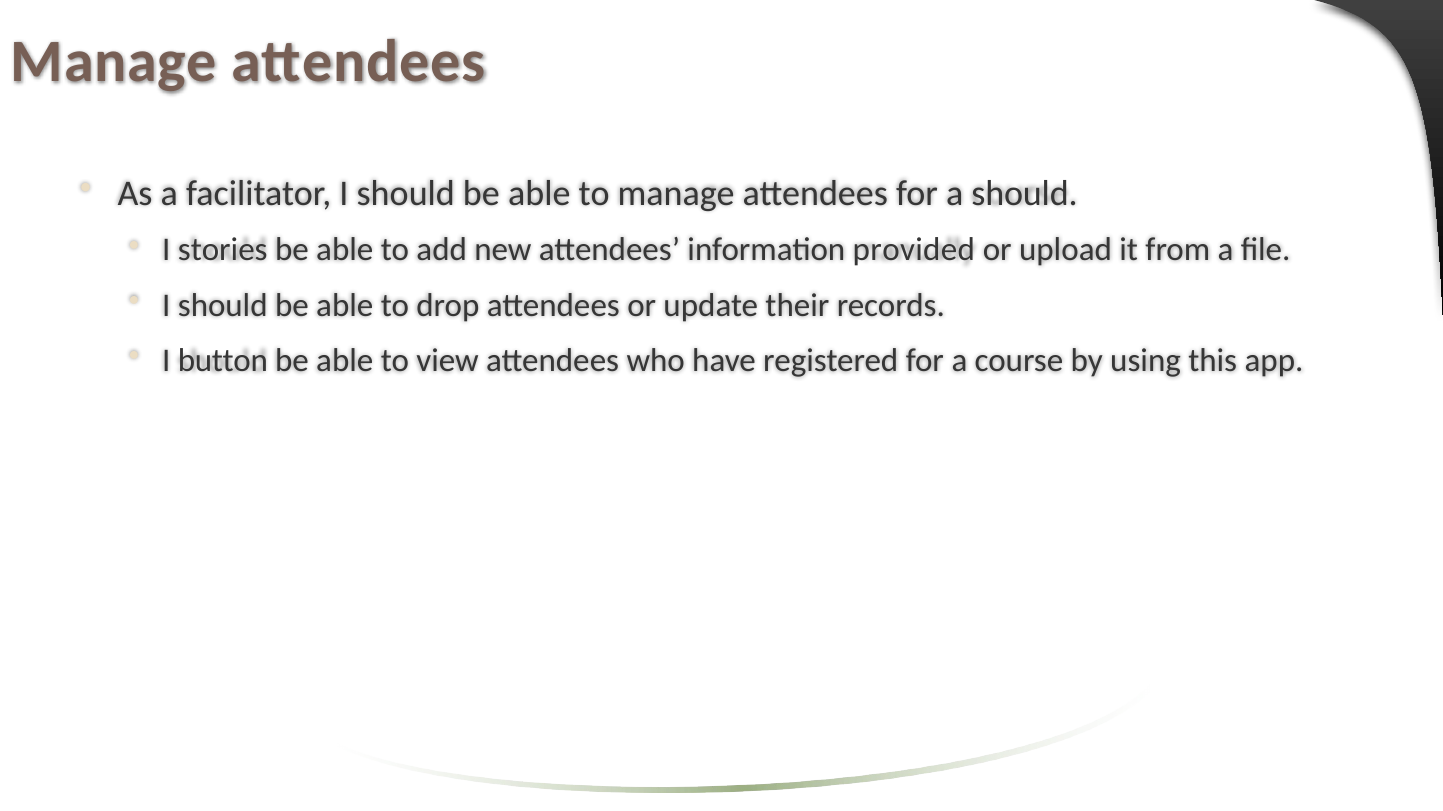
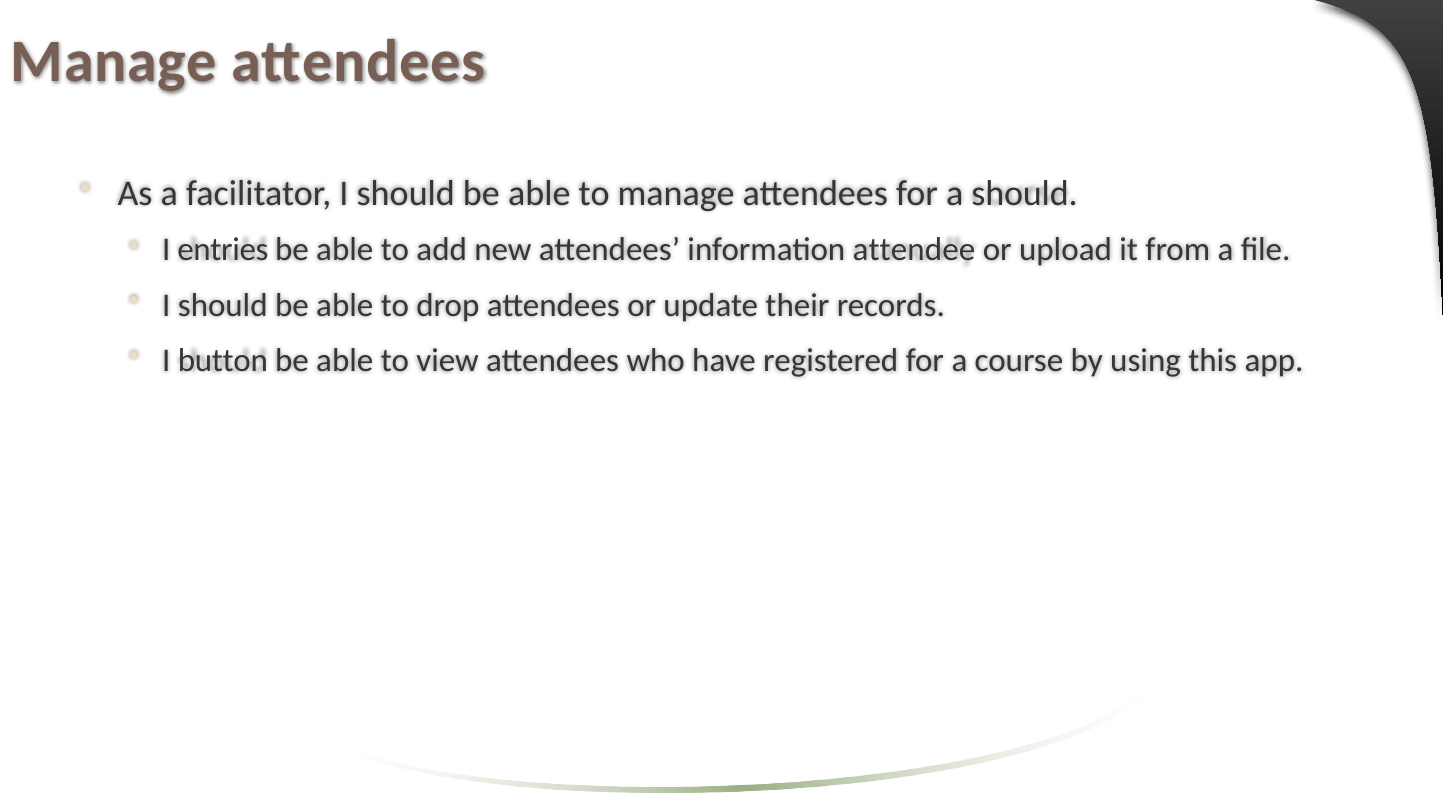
stories: stories -> entries (223, 250)
provided: provided -> attendee (914, 250)
